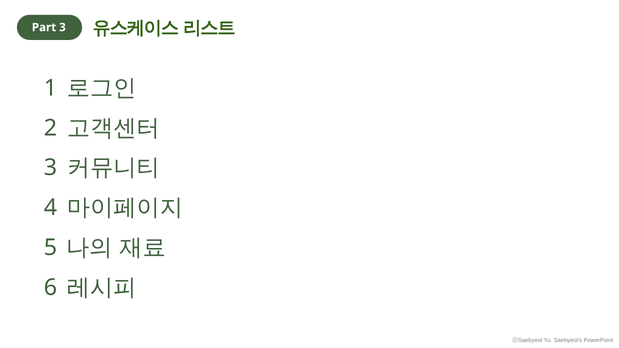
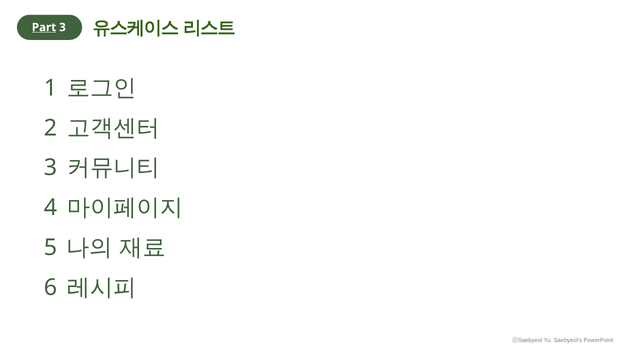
Part underline: none -> present (44, 27)
